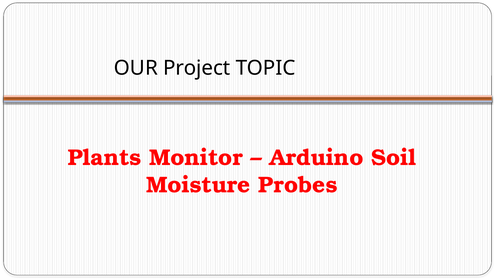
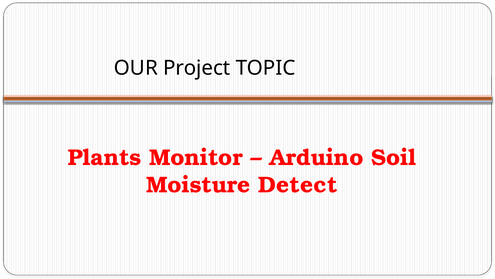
Probes: Probes -> Detect (298, 185)
